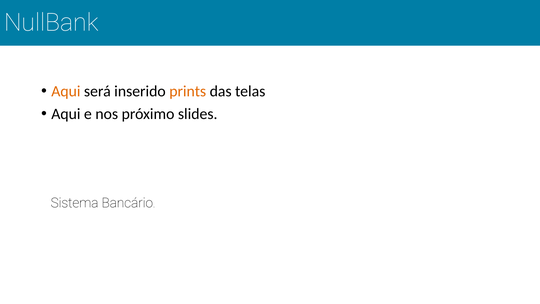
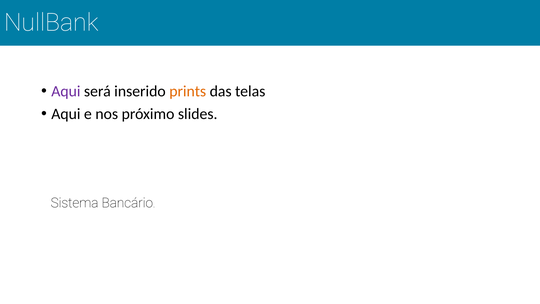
Aqui colour: orange -> purple (66, 91)
